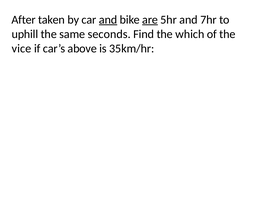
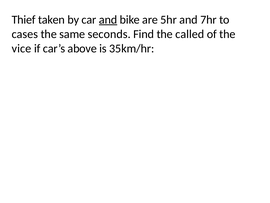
After: After -> Thief (24, 20)
are underline: present -> none (150, 20)
uphill: uphill -> cases (25, 34)
which: which -> called (190, 34)
